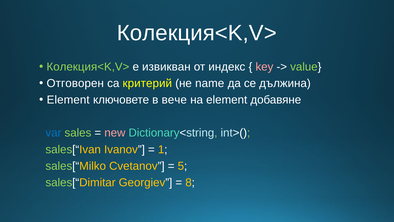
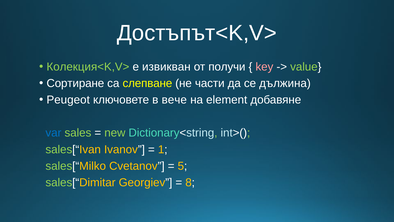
Колекция<K,V>: Колекция<K,V> -> Достъпът<K,V> (197, 33)
индекс: индекс -> получи (227, 67)
Отговорен: Отговорен -> Сортиране (75, 83)
критерий: критерий -> слепване (147, 83)
name: name -> части (210, 83)
Element: Element -> Peugeot (68, 100)
new colour: pink -> light green (115, 133)
